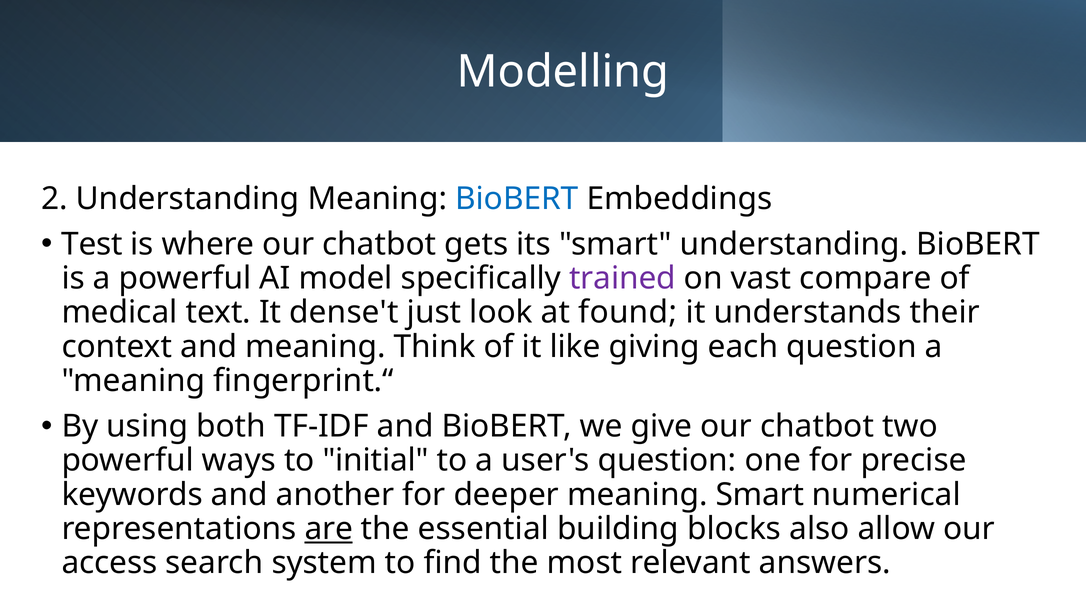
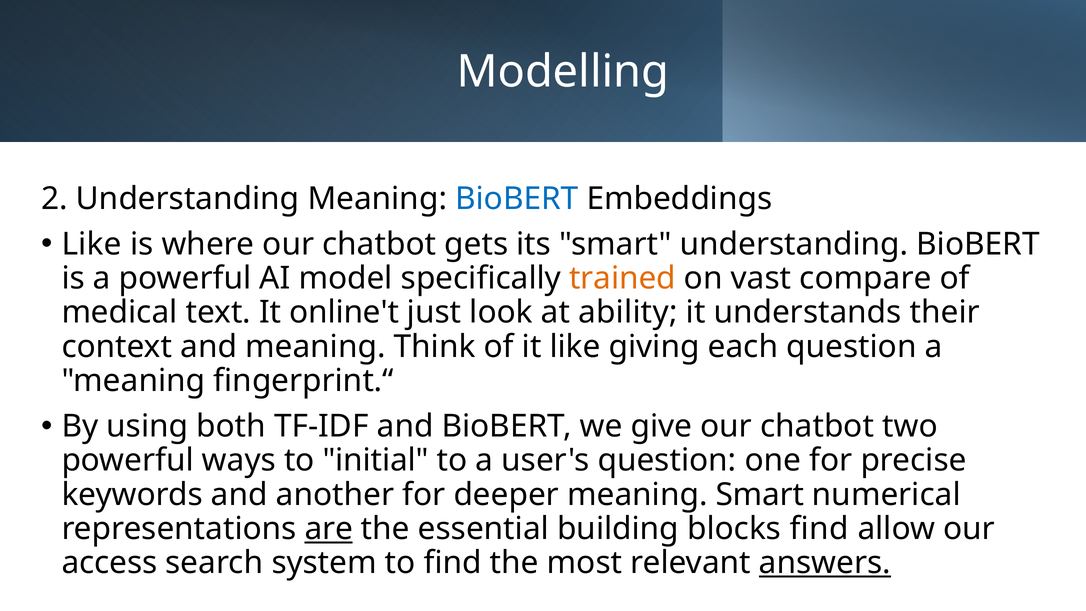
Test: Test -> Like (92, 244)
trained colour: purple -> orange (622, 278)
dense't: dense't -> online't (344, 312)
found: found -> ability (628, 312)
blocks also: also -> find (819, 529)
answers underline: none -> present (825, 563)
